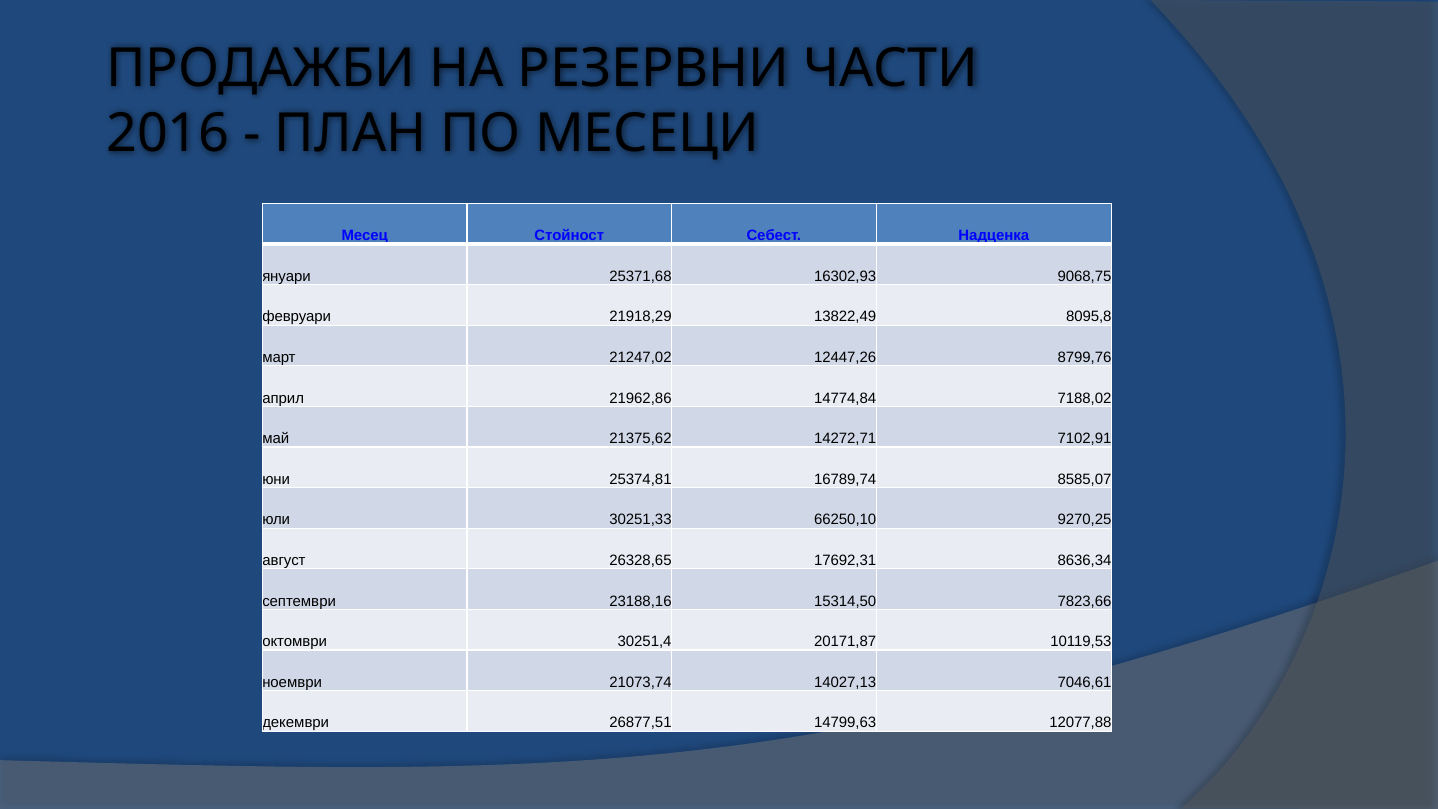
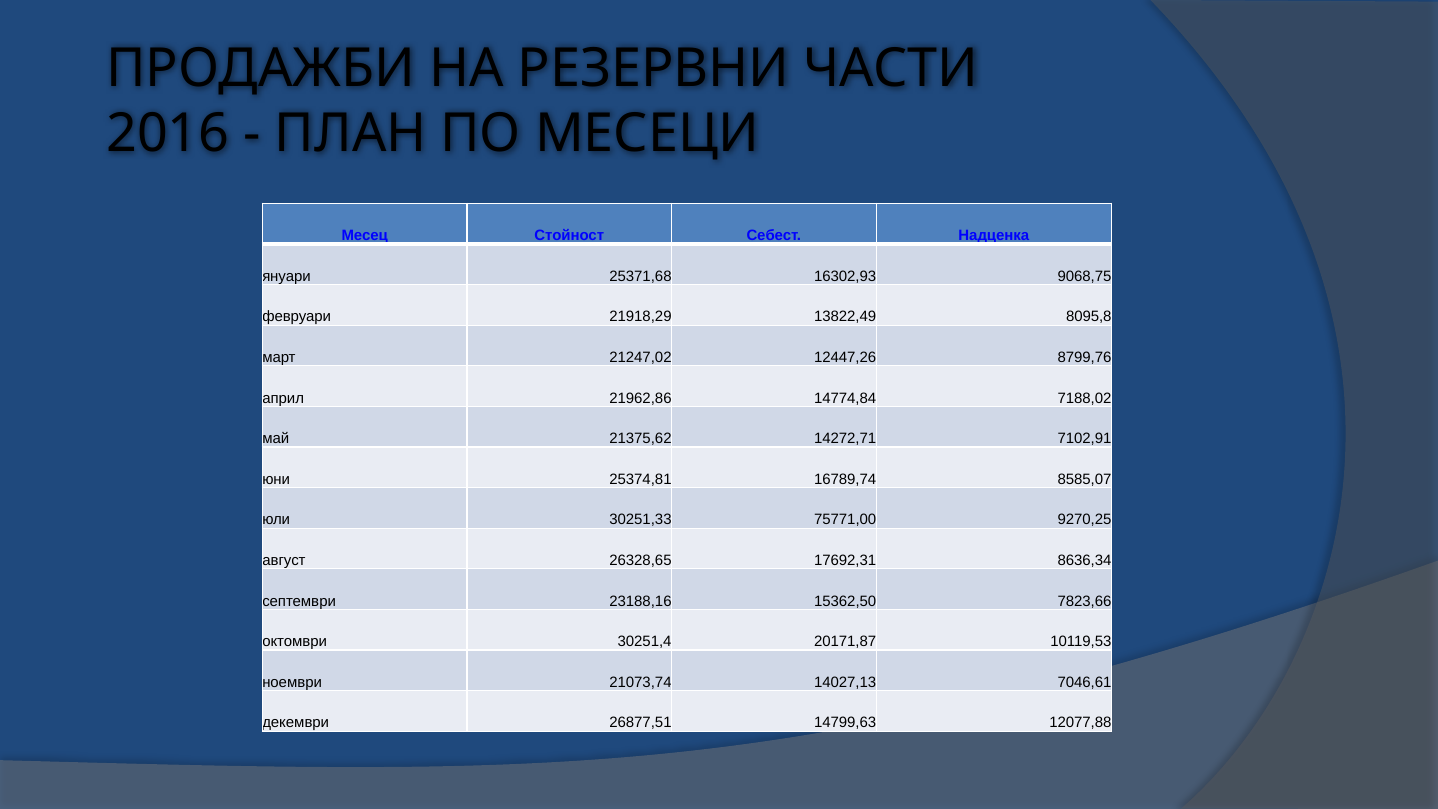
66250,10: 66250,10 -> 75771,00 (845, 520)
15314,50: 15314,50 -> 15362,50 (845, 601)
